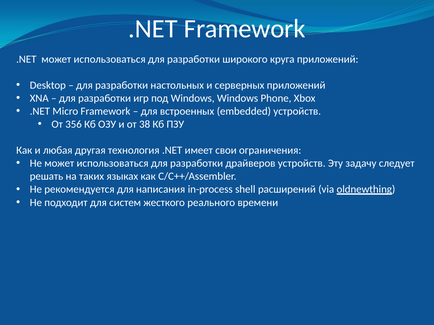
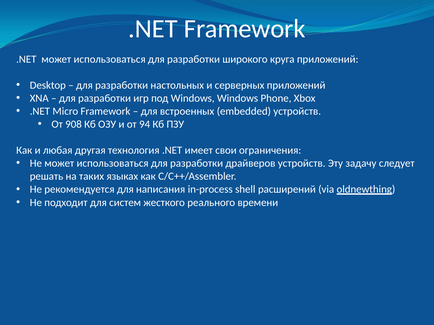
356: 356 -> 908 (74, 124)
38: 38 -> 94 (145, 124)
